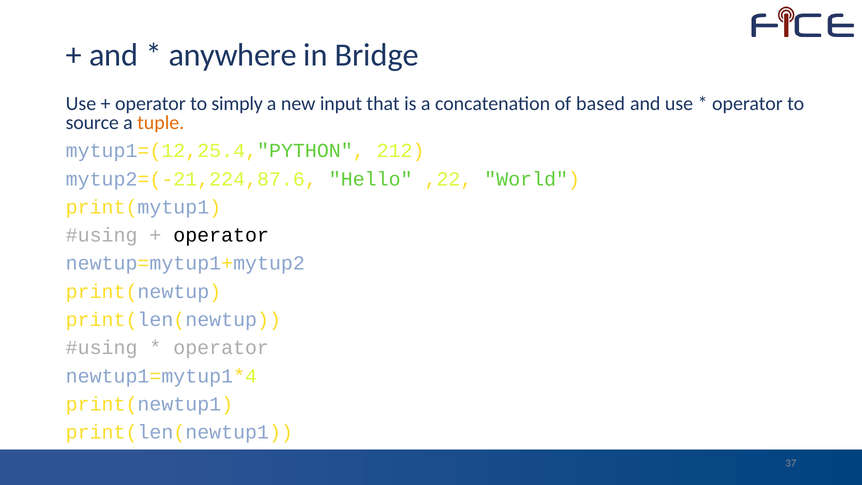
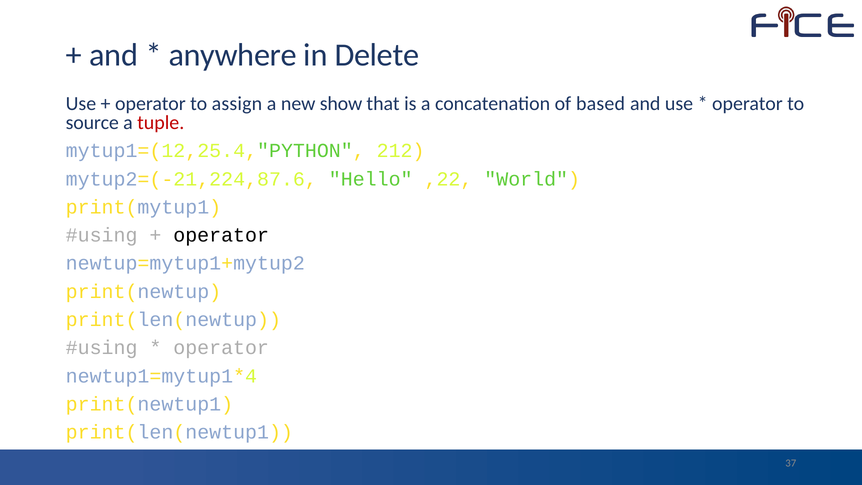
Bridge: Bridge -> Delete (377, 55)
simply: simply -> assign (237, 104)
input: input -> show (341, 104)
tuple colour: orange -> red (161, 123)
